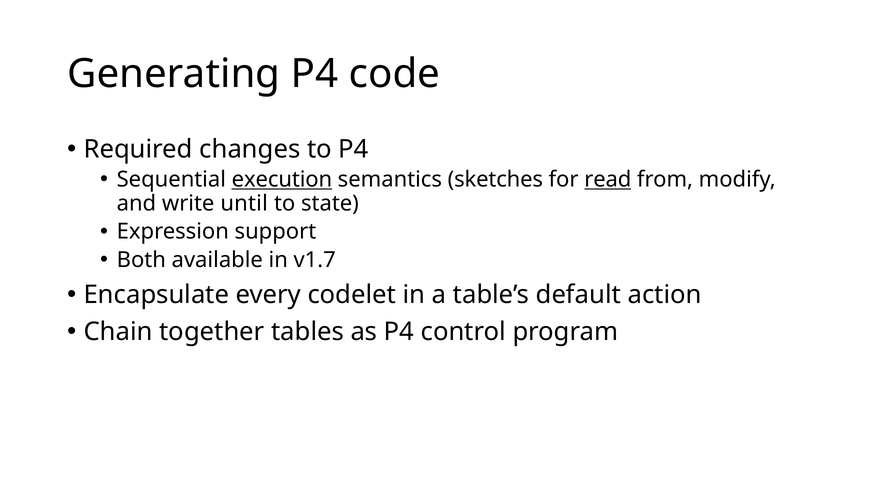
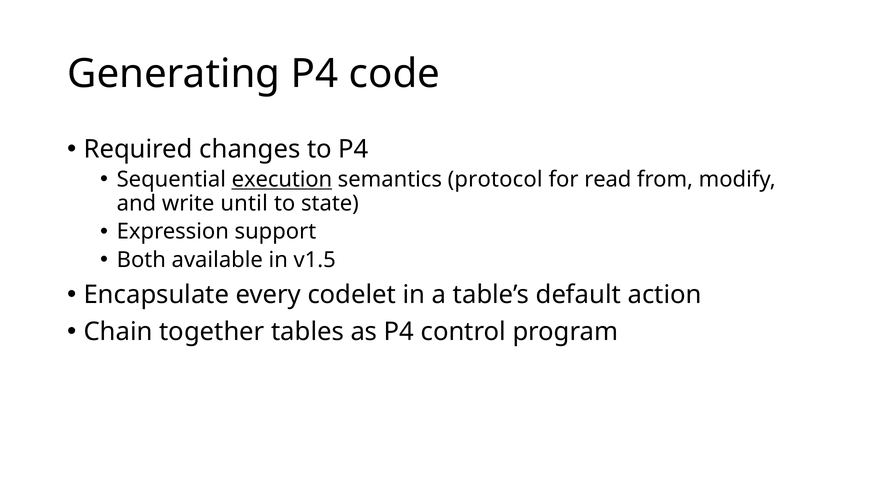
sketches: sketches -> protocol (495, 179)
read underline: present -> none (608, 179)
v1.7: v1.7 -> v1.5 (315, 260)
